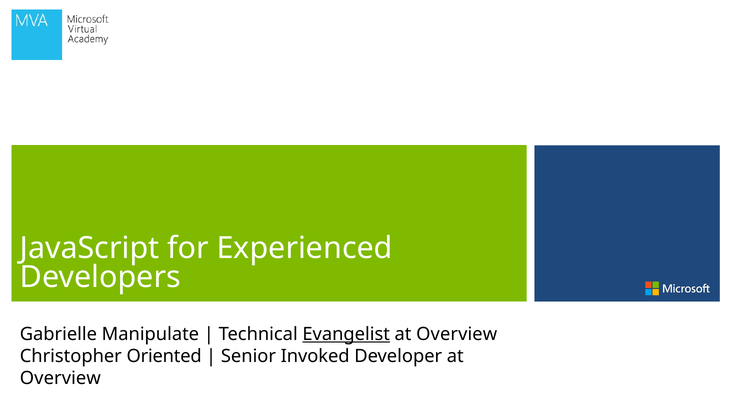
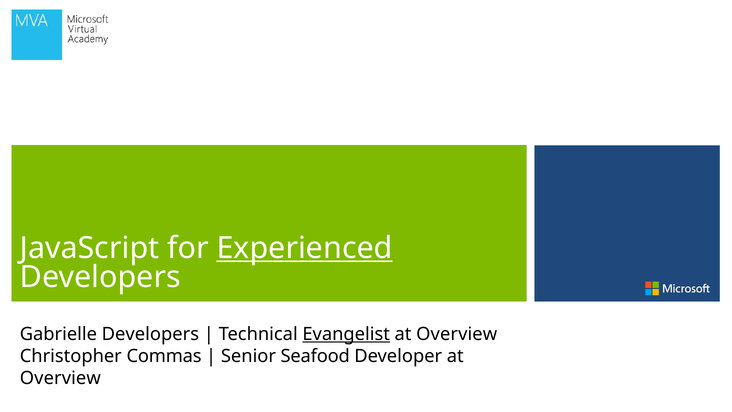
Experienced underline: none -> present (305, 248)
Gabrielle Manipulate: Manipulate -> Developers (150, 334)
Oriented: Oriented -> Commas (164, 356)
Invoked: Invoked -> Seafood (315, 356)
